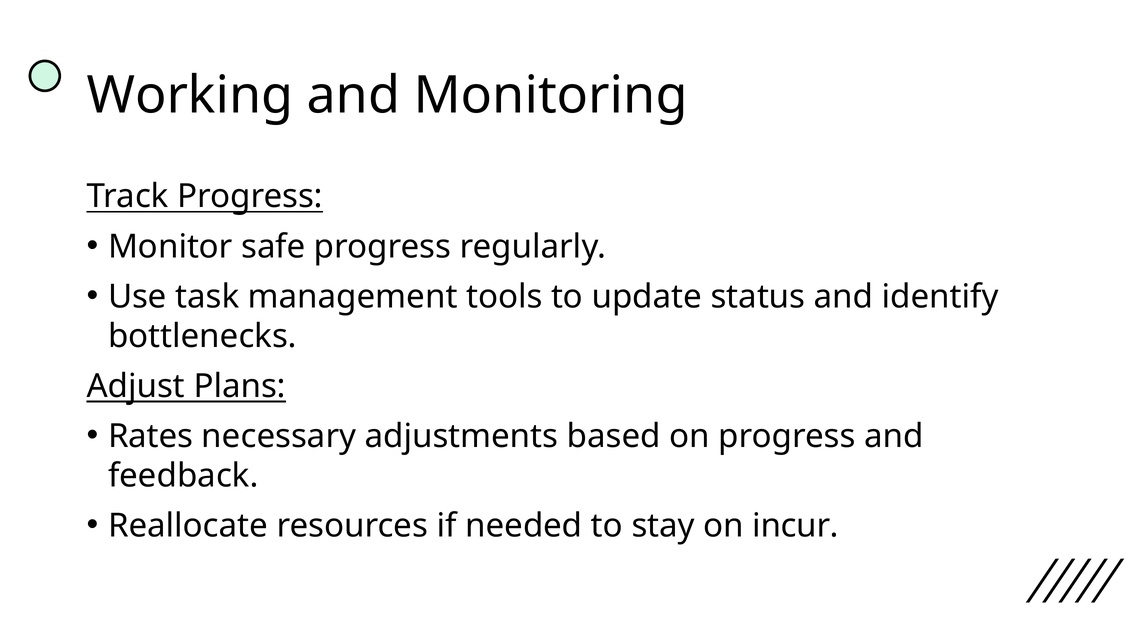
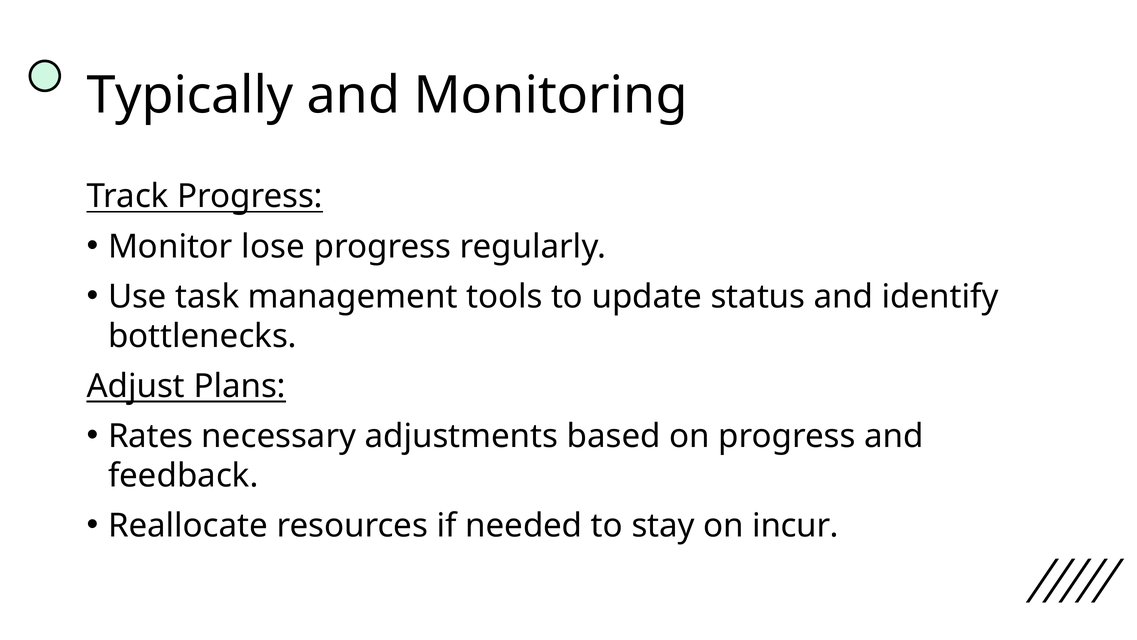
Working: Working -> Typically (190, 96)
safe: safe -> lose (273, 246)
